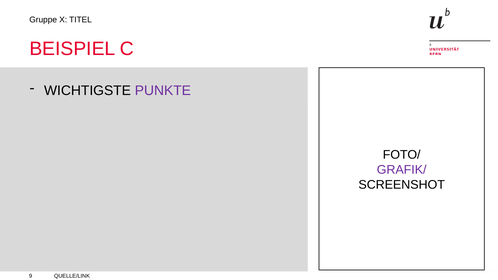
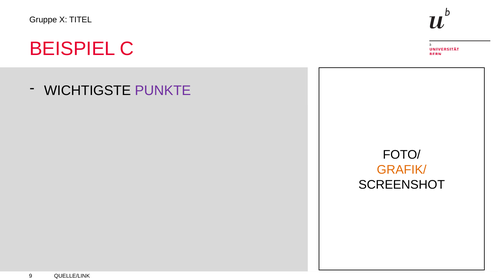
GRAFIK/ colour: purple -> orange (402, 170)
